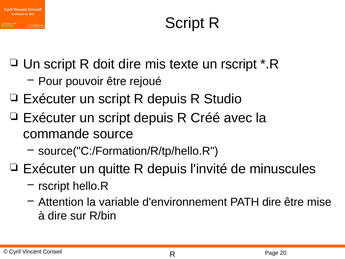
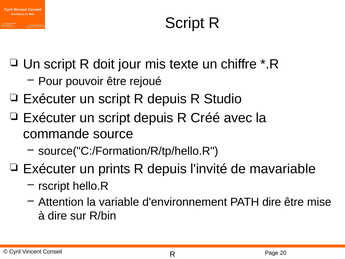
doit dire: dire -> jour (130, 64)
un rscript: rscript -> chiffre (239, 64)
quitte: quitte -> prints (114, 169)
minuscules: minuscules -> mavariable (283, 169)
